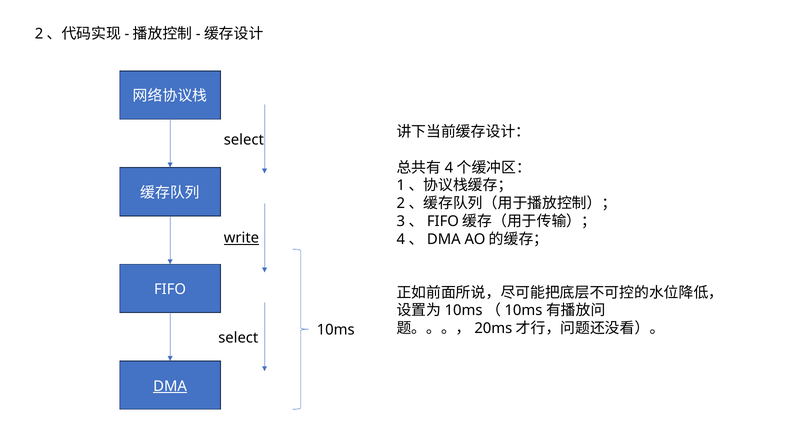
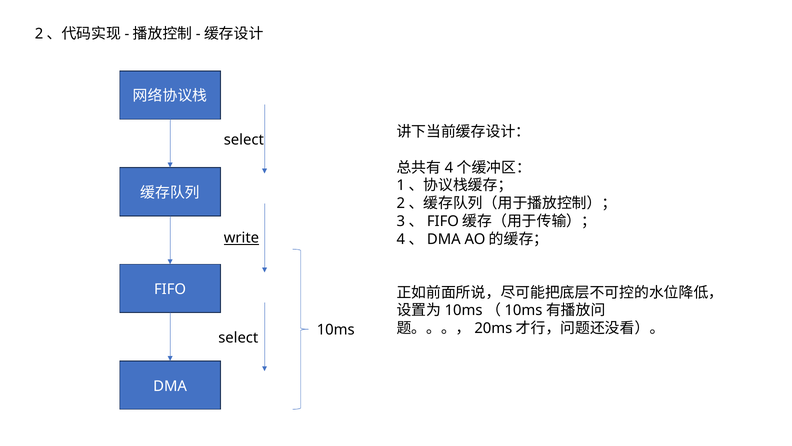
DMA underline: present -> none (170, 386)
